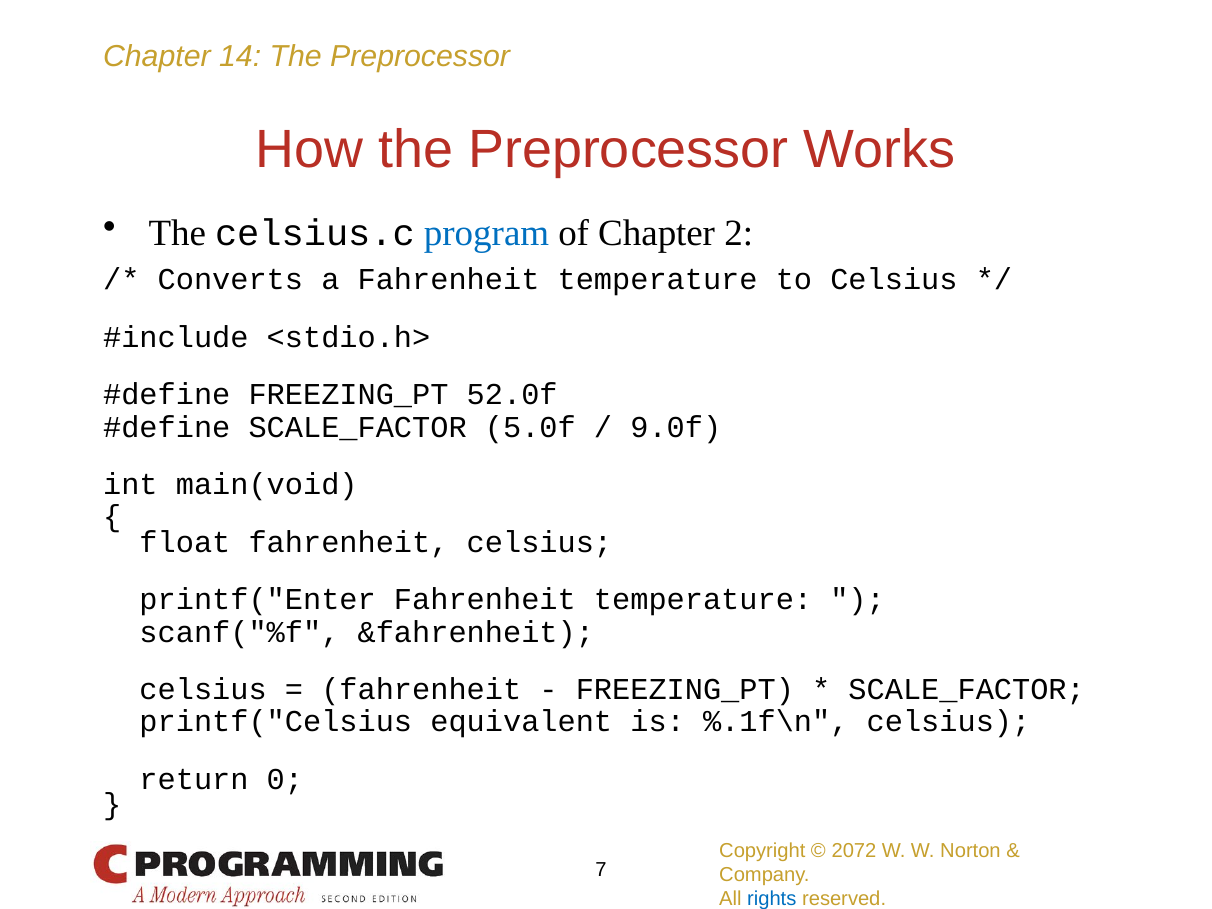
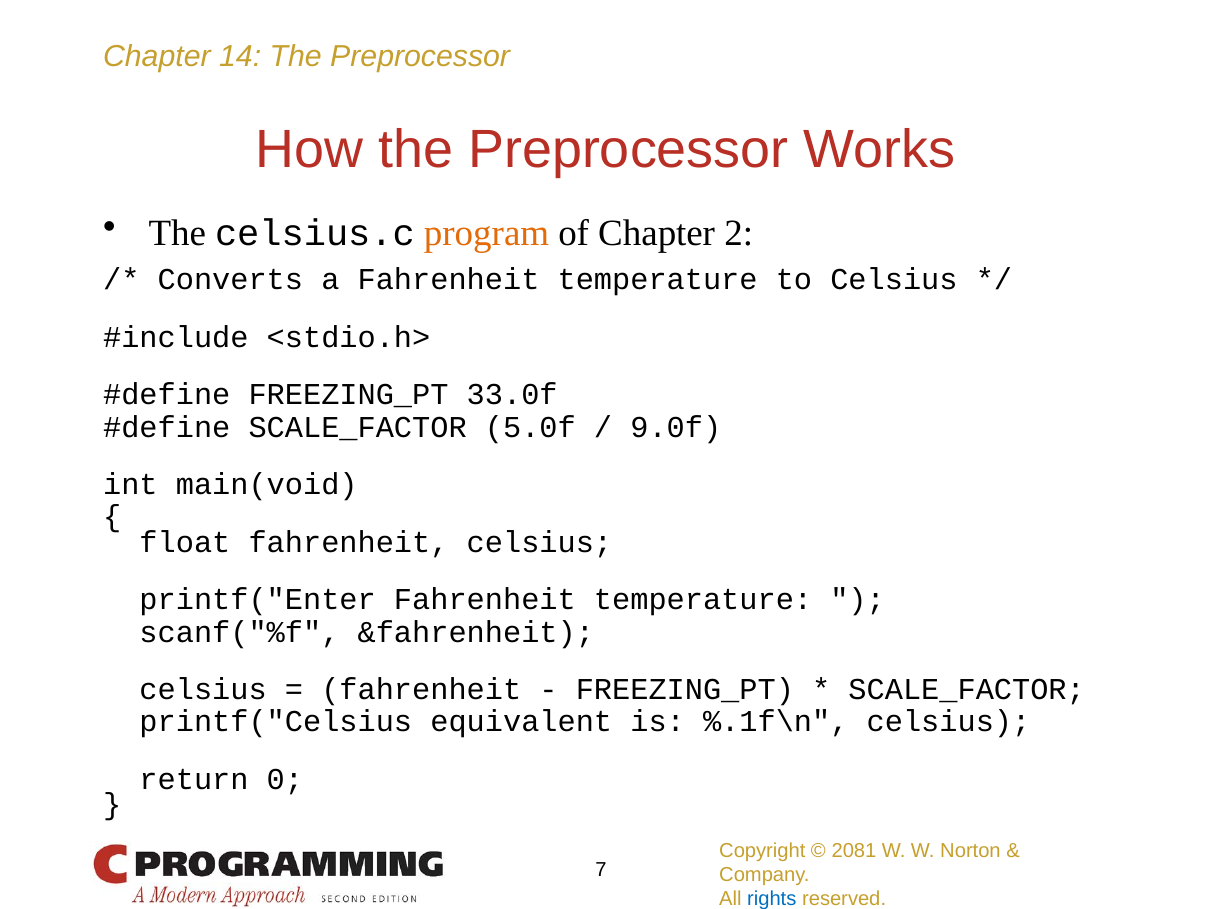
program colour: blue -> orange (487, 233)
52.0f: 52.0f -> 33.0f (512, 395)
2072: 2072 -> 2081 (854, 851)
